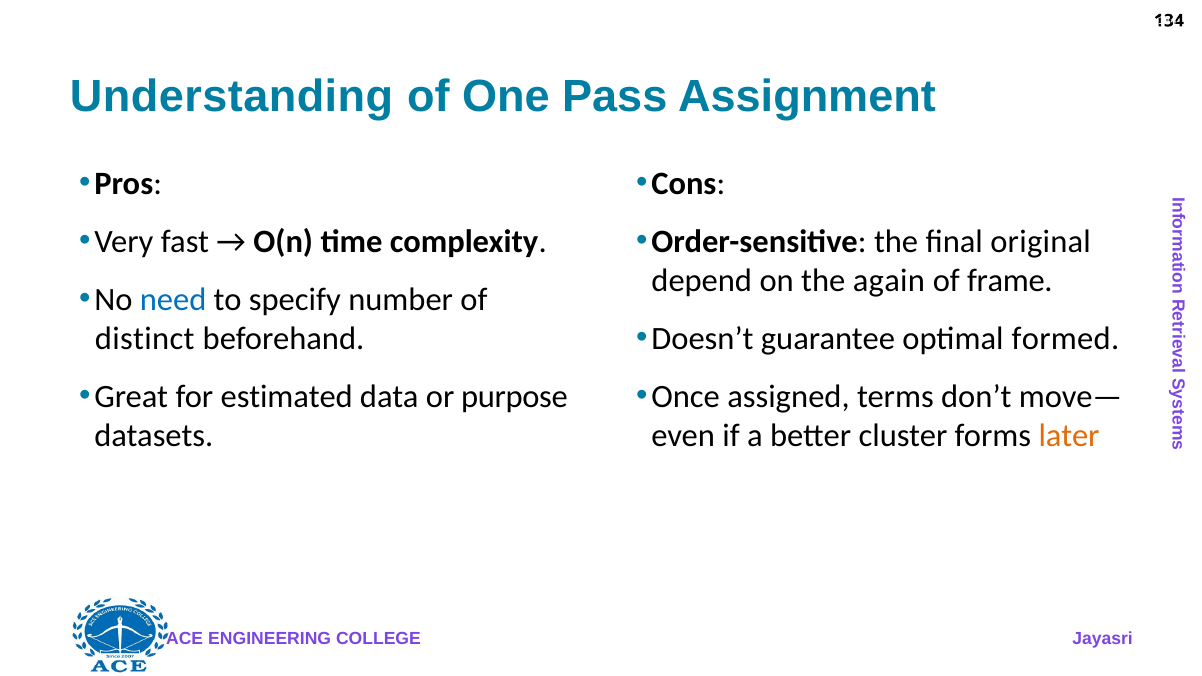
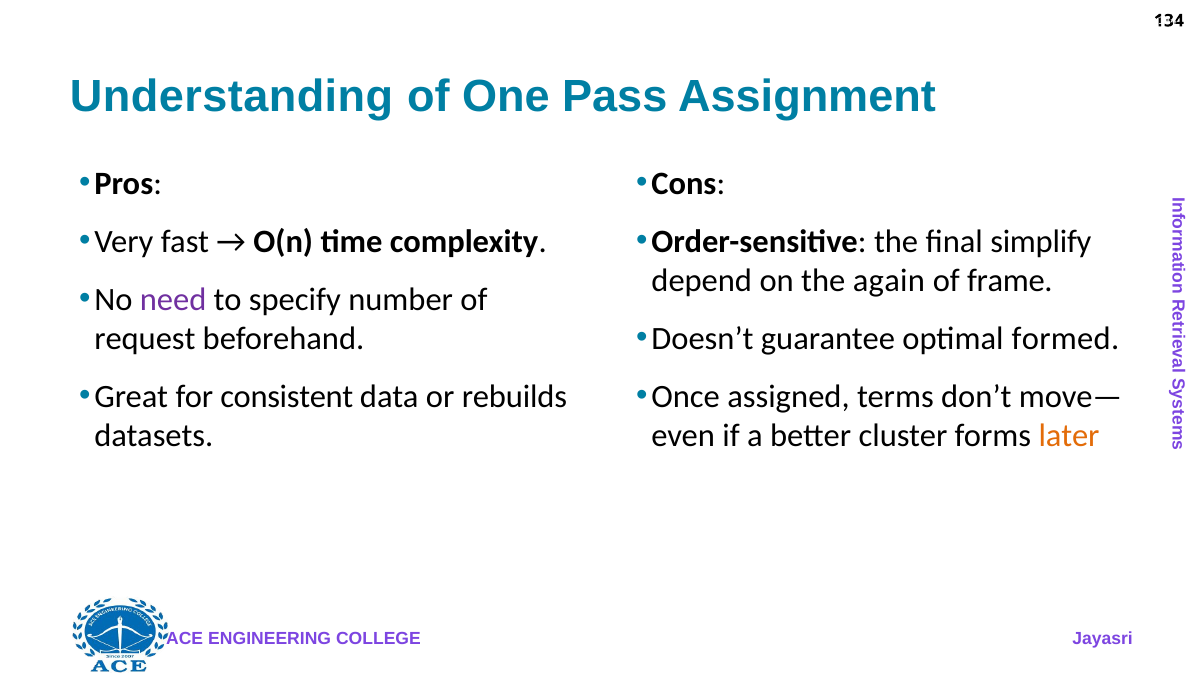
original: original -> simplify (1041, 242)
need colour: blue -> purple (173, 300)
distinct: distinct -> request (145, 339)
estimated: estimated -> consistent (287, 396)
purpose: purpose -> rebuilds (514, 396)
